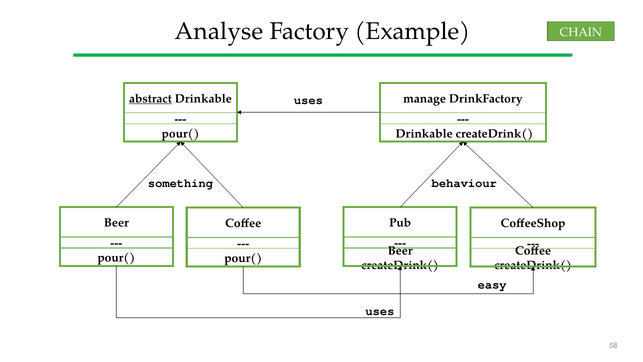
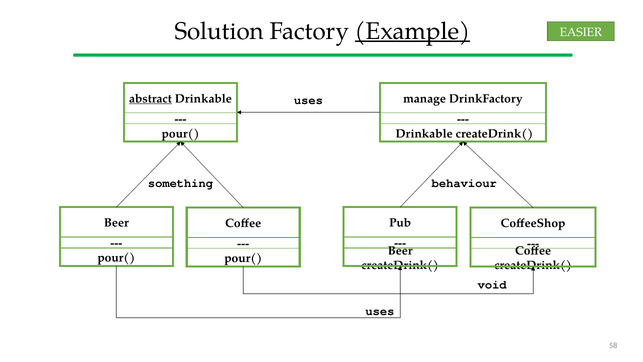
Analyse: Analyse -> Solution (219, 31)
Example underline: none -> present (413, 31)
CHAIN: CHAIN -> EASIER (581, 32)
easy: easy -> void (492, 285)
